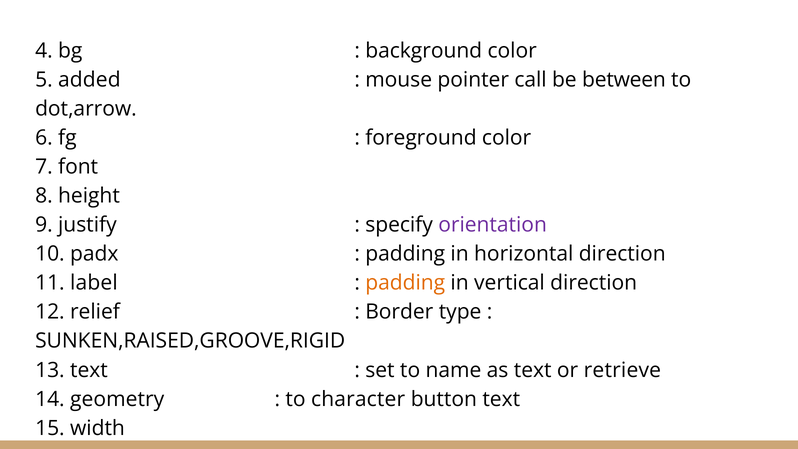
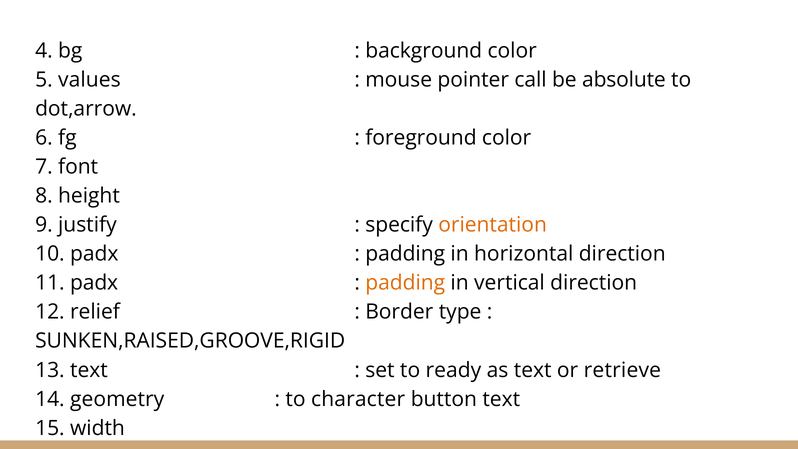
added: added -> values (89, 80)
between: between -> absolute (624, 80)
orientation colour: purple -> orange (493, 225)
11 label: label -> padx (94, 283)
name: name -> ready (453, 370)
